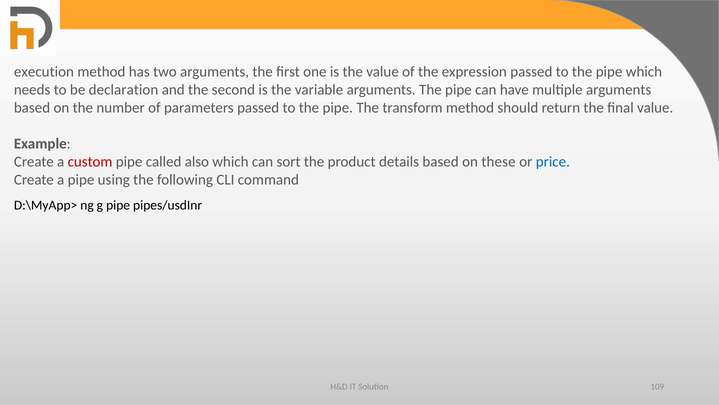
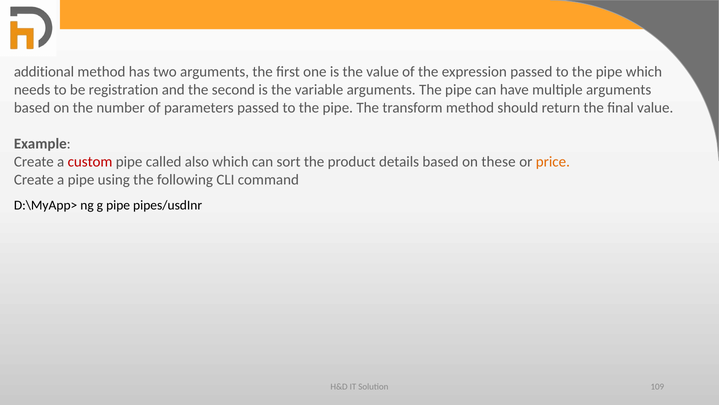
execution: execution -> additional (44, 72)
declaration: declaration -> registration (124, 90)
price colour: blue -> orange (553, 162)
